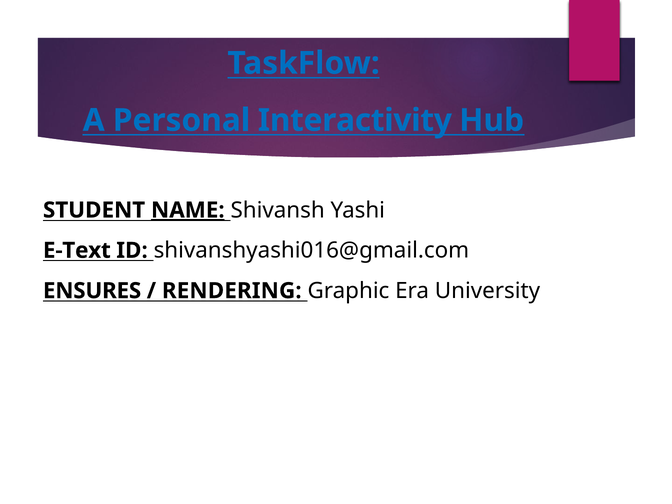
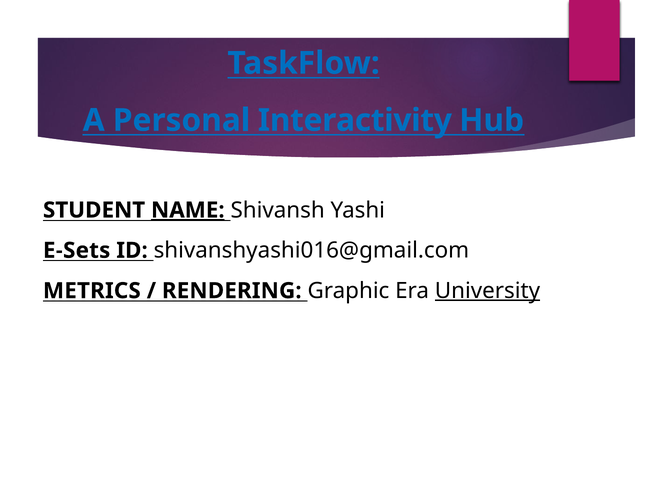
E-Text: E-Text -> E-Sets (77, 250)
ENSURES: ENSURES -> METRICS (92, 291)
University underline: none -> present (487, 291)
